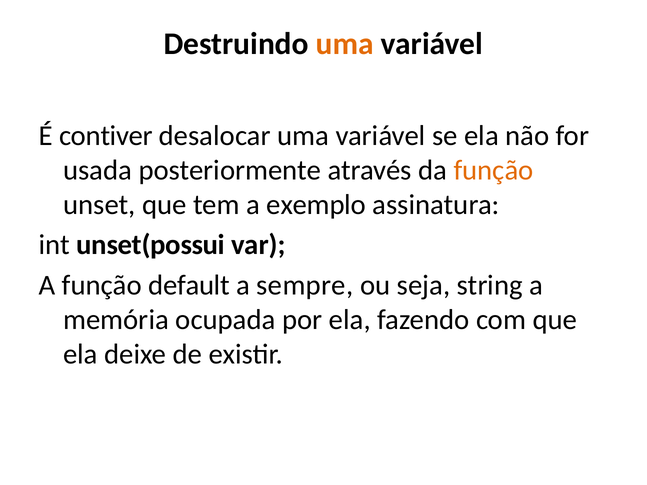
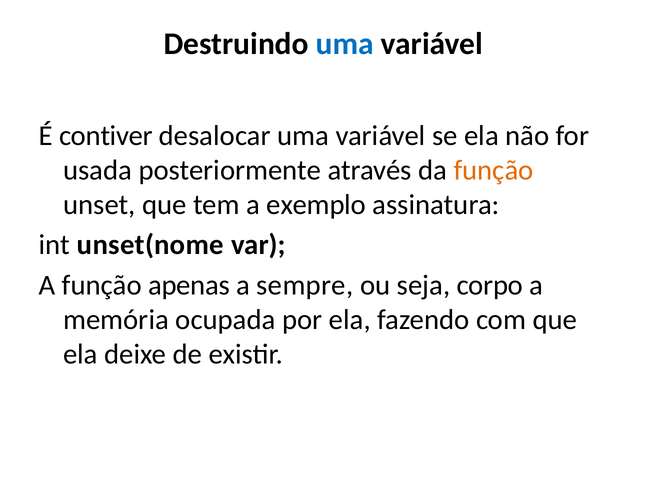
uma colour: orange -> blue (345, 44)
unset(possui: unset(possui -> unset(nome (150, 245)
default: default -> apenas (189, 285)
string: string -> corpo (490, 285)
